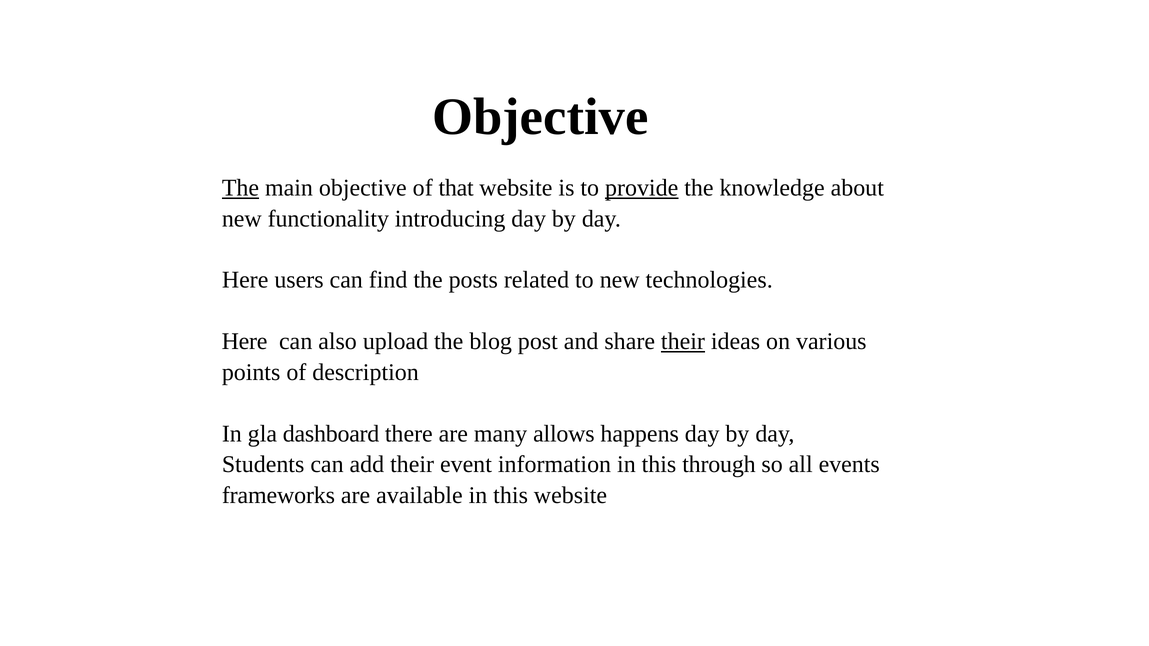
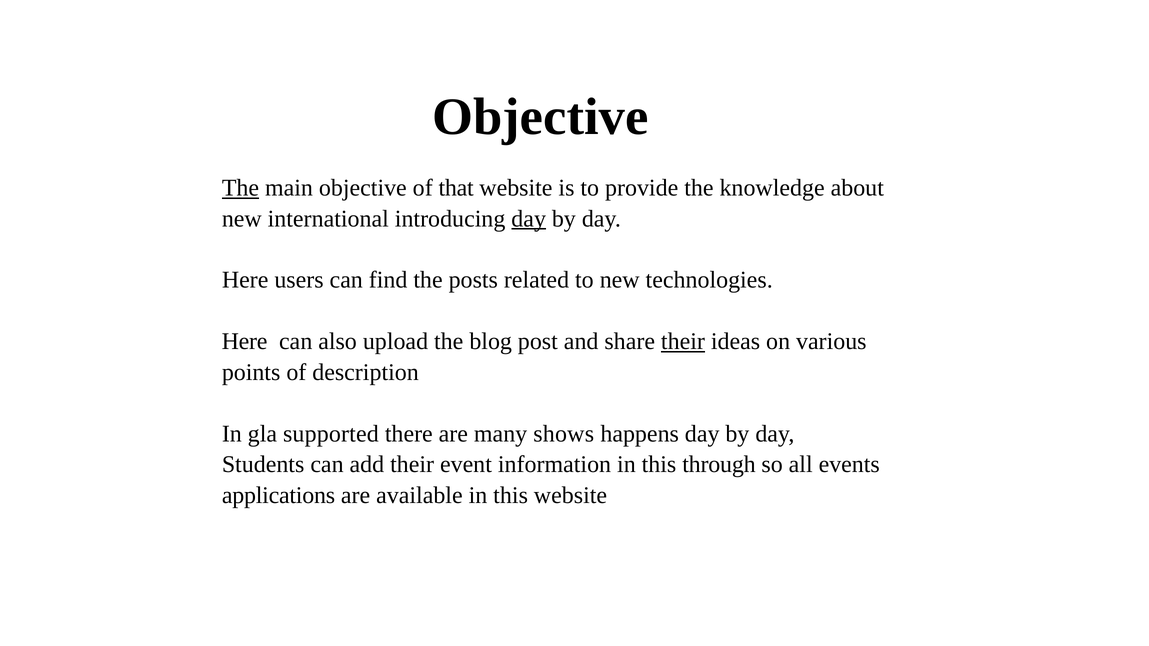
provide underline: present -> none (642, 188)
functionality: functionality -> international (328, 219)
day underline: none -> present (529, 219)
dashboard: dashboard -> supported (331, 434)
allows: allows -> shows (564, 434)
frameworks: frameworks -> applications (278, 495)
